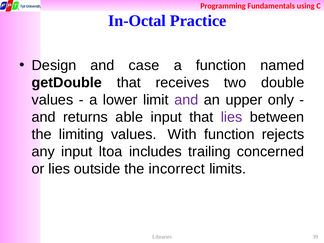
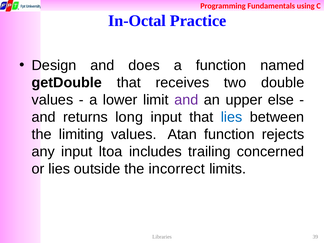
case: case -> does (144, 65)
only: only -> else (281, 100)
able: able -> long (129, 117)
lies colour: purple -> blue (232, 117)
With: With -> Atan (182, 134)
